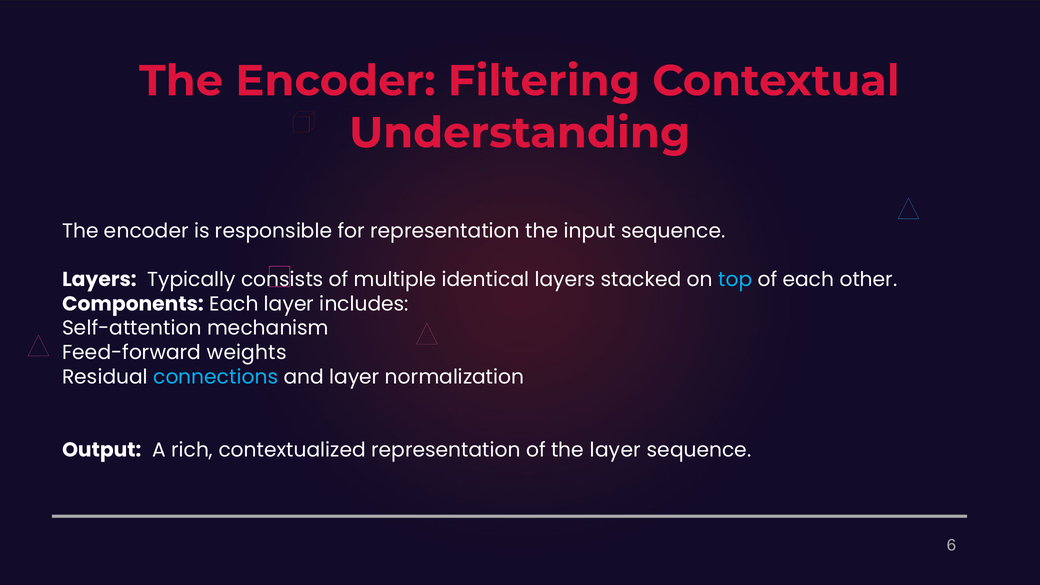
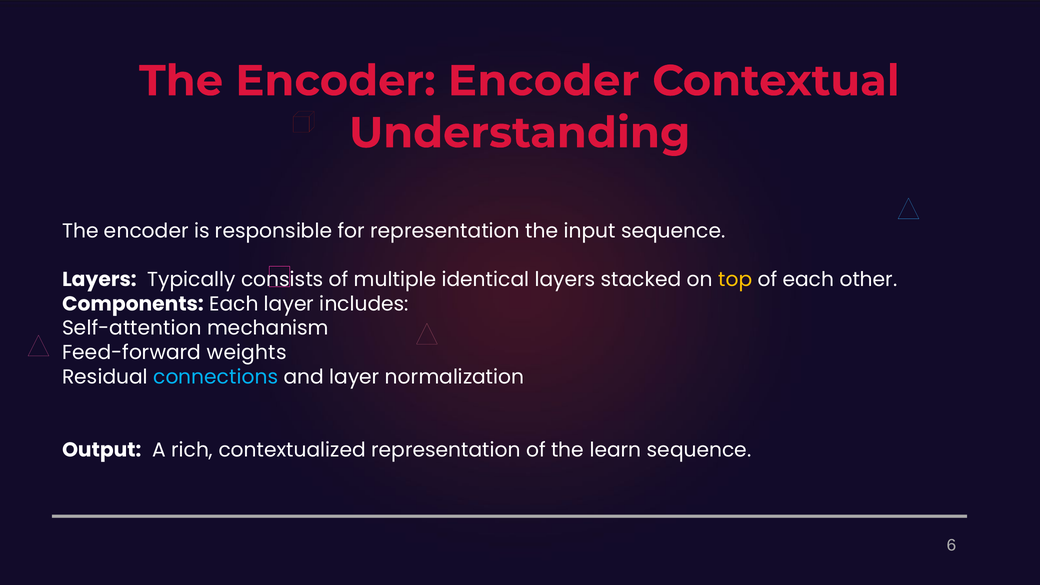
Encoder Filtering: Filtering -> Encoder (544, 81)
top colour: light blue -> yellow (735, 280)
the layer: layer -> learn (615, 450)
